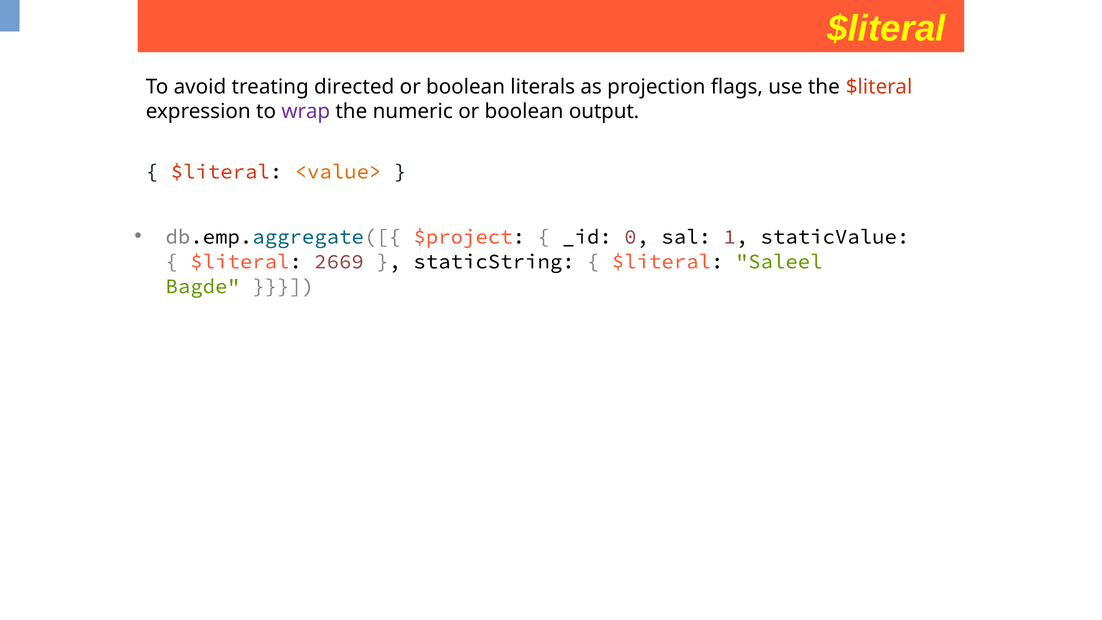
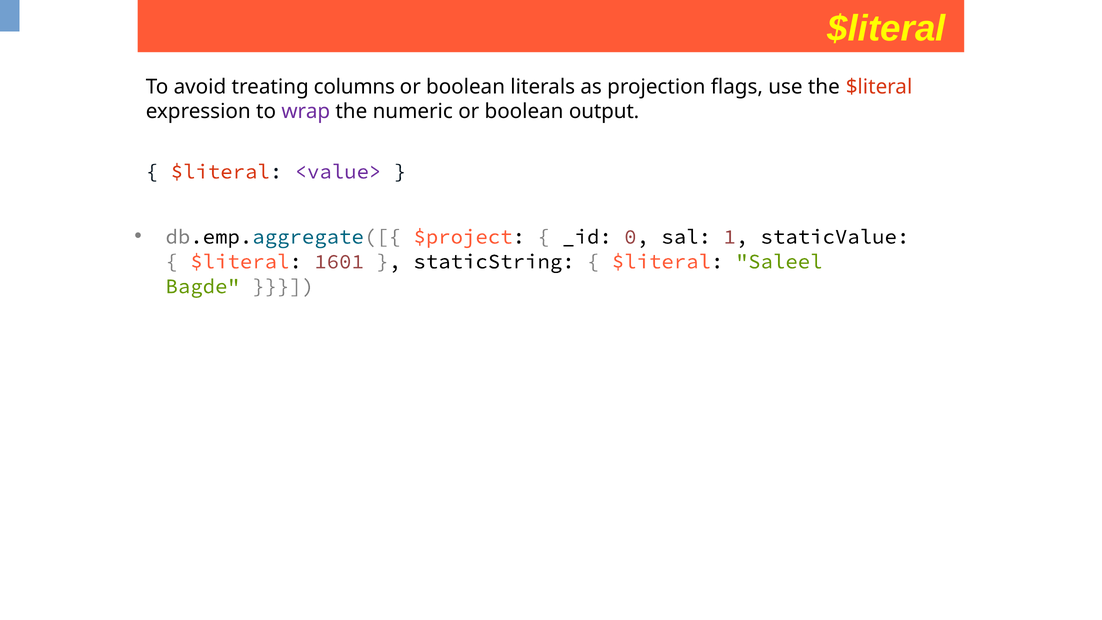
directed: directed -> columns (354, 87)
<value> colour: orange -> purple (338, 172)
2669: 2669 -> 1601 (339, 261)
